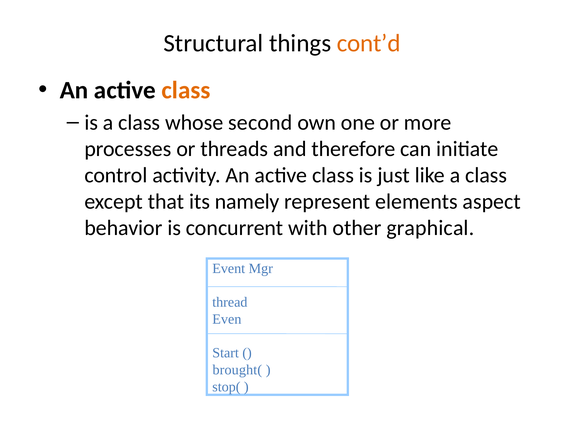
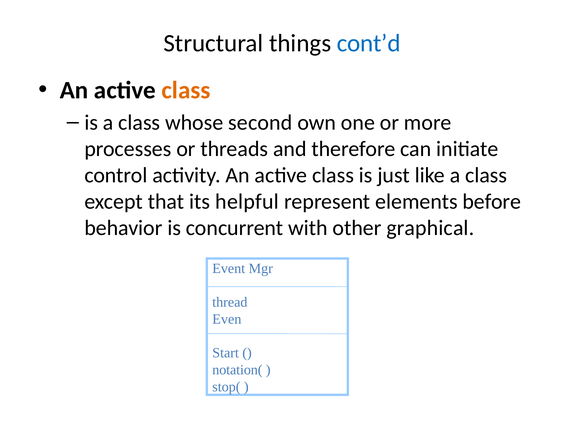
cont’d colour: orange -> blue (369, 43)
namely: namely -> helpful (247, 202)
aspect: aspect -> before (492, 202)
brought(: brought( -> notation( (237, 370)
